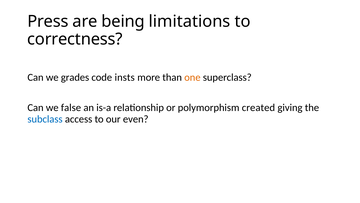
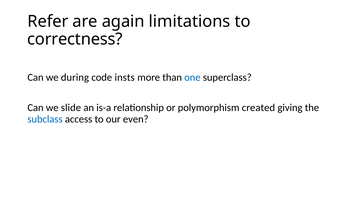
Press: Press -> Refer (48, 21)
being: being -> again (123, 21)
grades: grades -> during (75, 77)
one colour: orange -> blue (192, 77)
false: false -> slide (71, 107)
